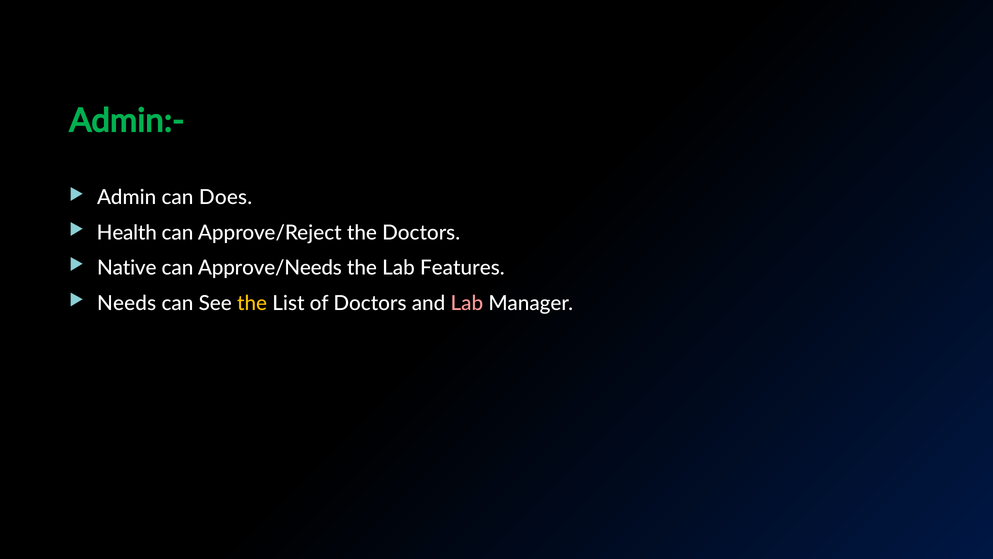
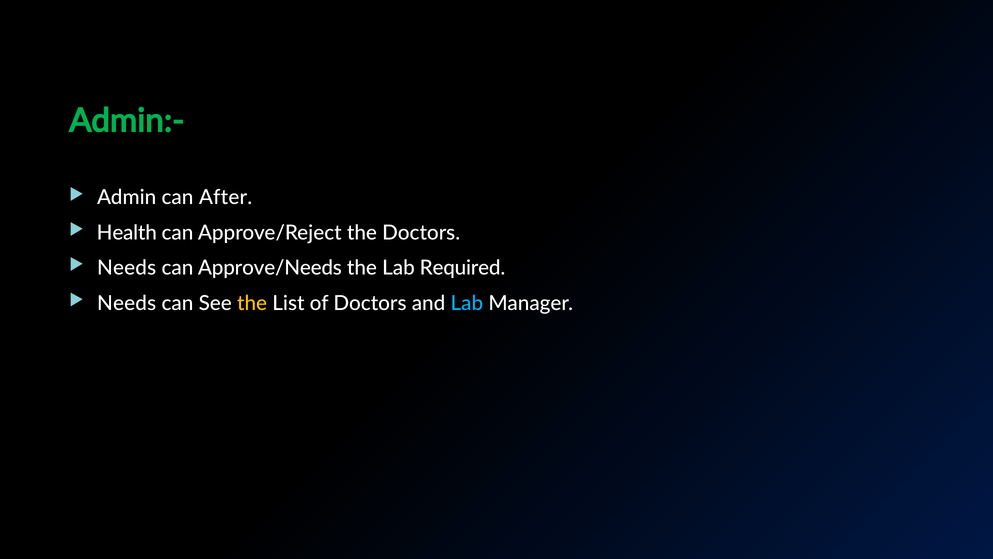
Does: Does -> After (226, 197)
Native: Native -> Needs (127, 268)
Features: Features -> Required (462, 268)
Lab colour: pink -> light blue (467, 303)
